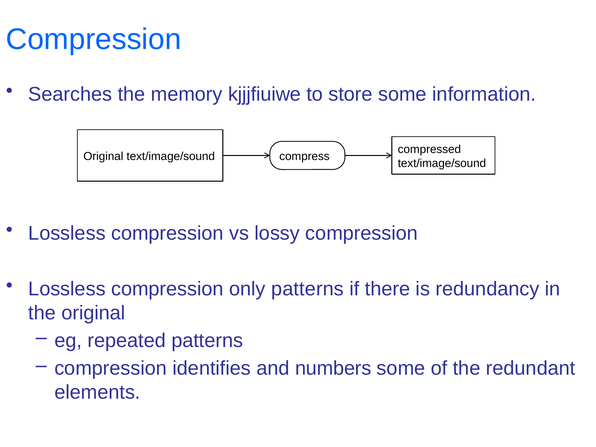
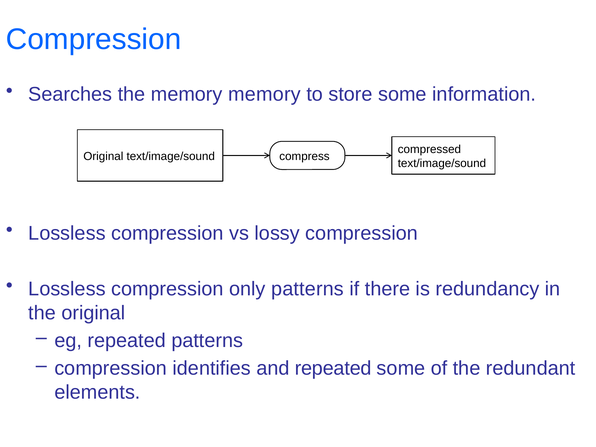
memory kjjjfiuiwe: kjjjfiuiwe -> memory (264, 94)
and numbers: numbers -> repeated (333, 368)
